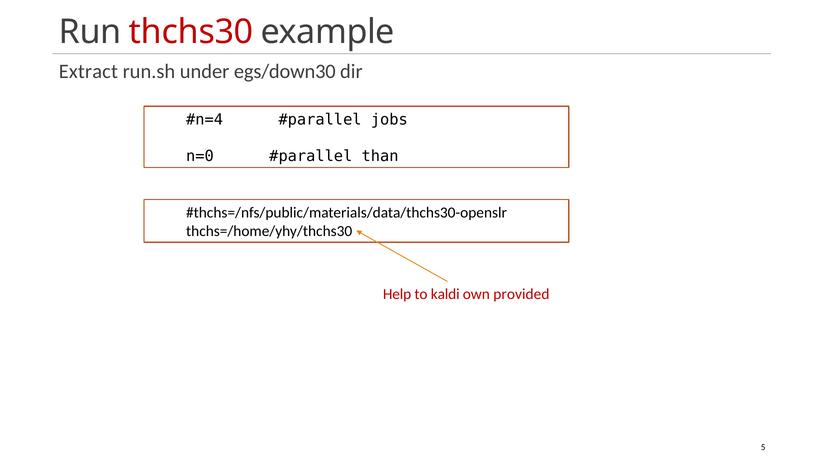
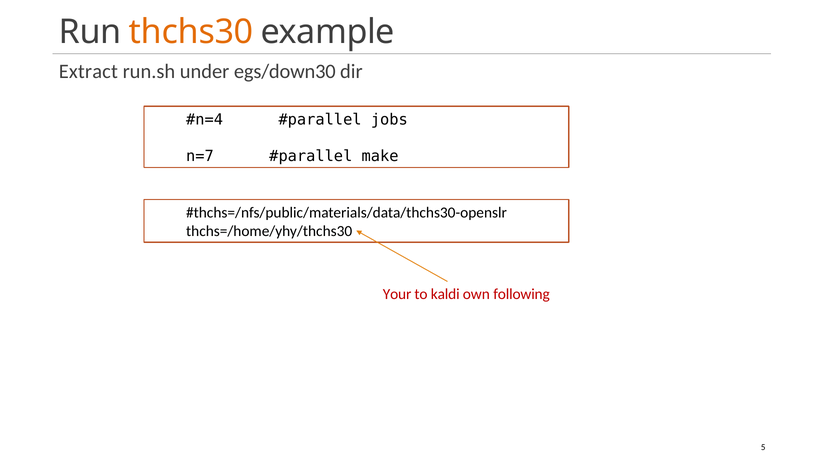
thchs30 colour: red -> orange (191, 32)
n=0: n=0 -> n=7 (200, 156)
than: than -> make (380, 156)
Help: Help -> Your (397, 294)
provided: provided -> following (522, 294)
